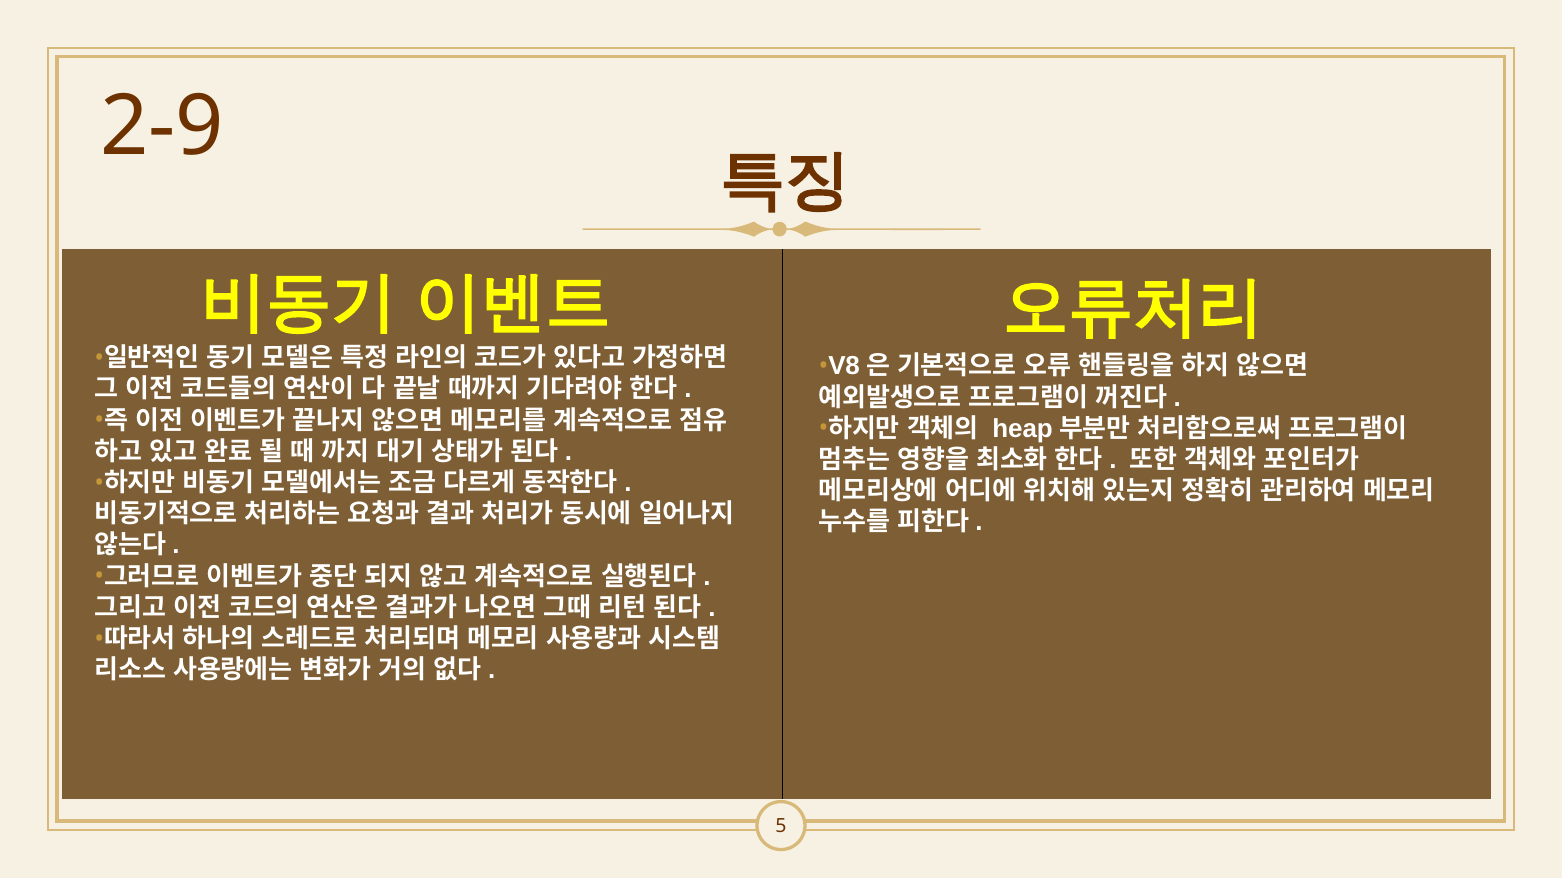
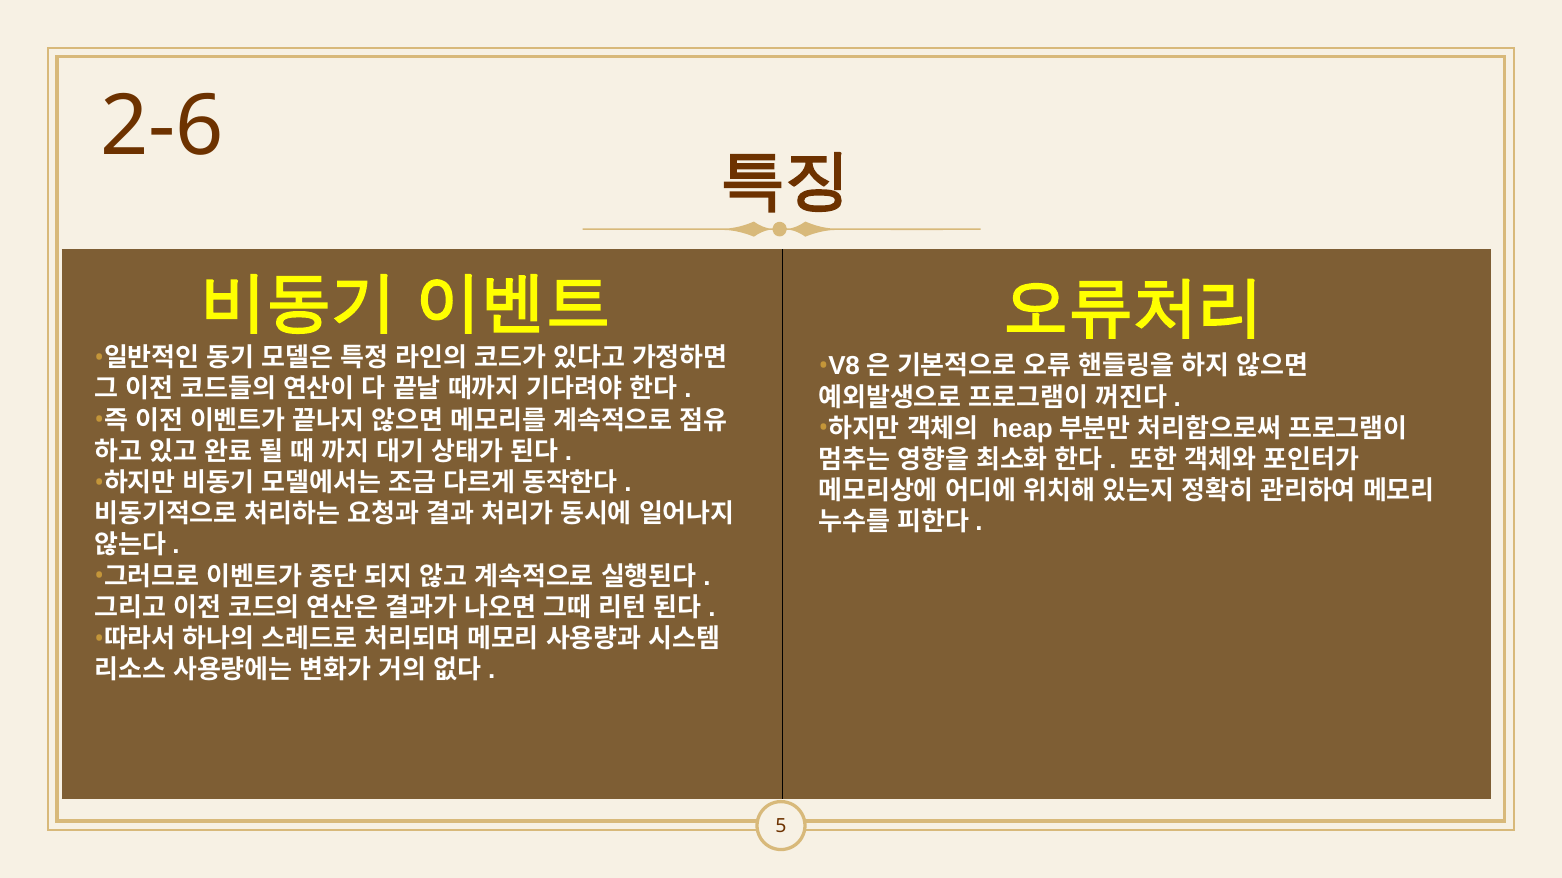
2-9: 2-9 -> 2-6 (162, 127)
